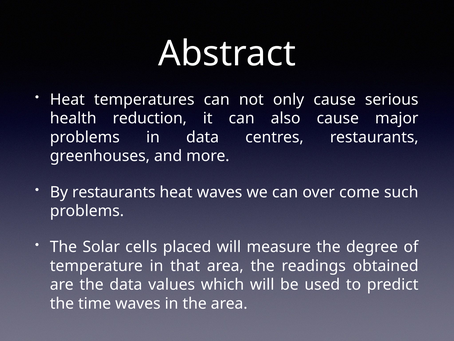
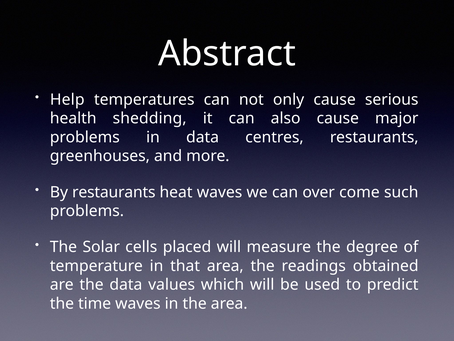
Heat: Heat -> Help (67, 99)
reduction: reduction -> shedding (150, 118)
